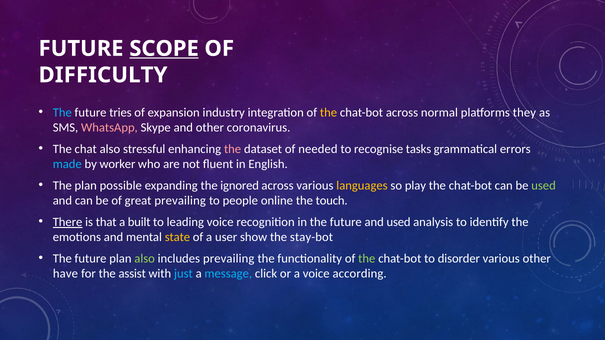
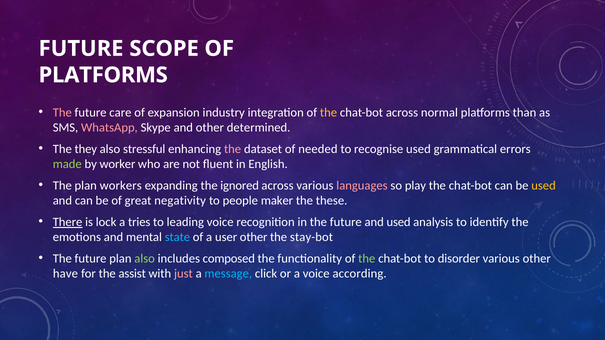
SCOPE underline: present -> none (164, 49)
DIFFICULTY: DIFFICULTY -> PLATFORMS (103, 75)
The colour: light blue -> pink (62, 113)
tries: tries -> care (120, 113)
they: they -> than (525, 113)
coronavirus: coronavirus -> determined (259, 128)
chat: chat -> they (86, 149)
recognise tasks: tasks -> used (418, 149)
made colour: light blue -> light green (67, 164)
possible: possible -> workers (121, 186)
languages colour: yellow -> pink (362, 186)
used colour: light green -> yellow (544, 186)
great prevailing: prevailing -> negativity (180, 201)
online: online -> maker (277, 201)
touch: touch -> these (332, 201)
that: that -> lock (106, 222)
built: built -> tries (139, 222)
state colour: yellow -> light blue (177, 237)
user show: show -> other (254, 237)
includes prevailing: prevailing -> composed (229, 259)
just colour: light blue -> pink (183, 274)
